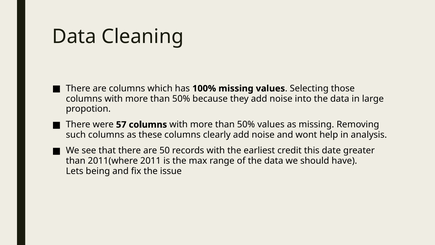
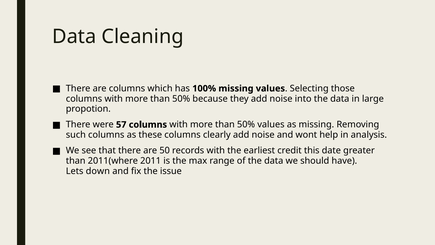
being: being -> down (98, 171)
